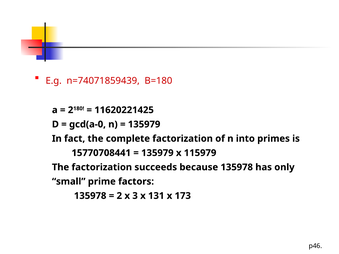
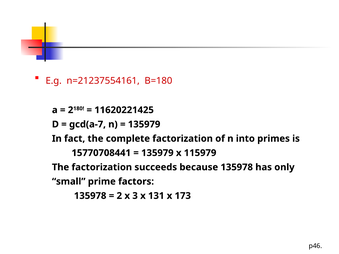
n=74071859439: n=74071859439 -> n=21237554161 (103, 81)
gcd(a-0: gcd(a-0 -> gcd(a-7 (87, 124)
